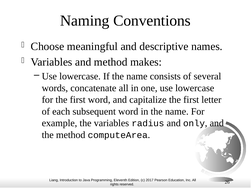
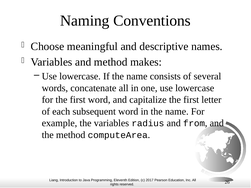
only: only -> from (194, 124)
